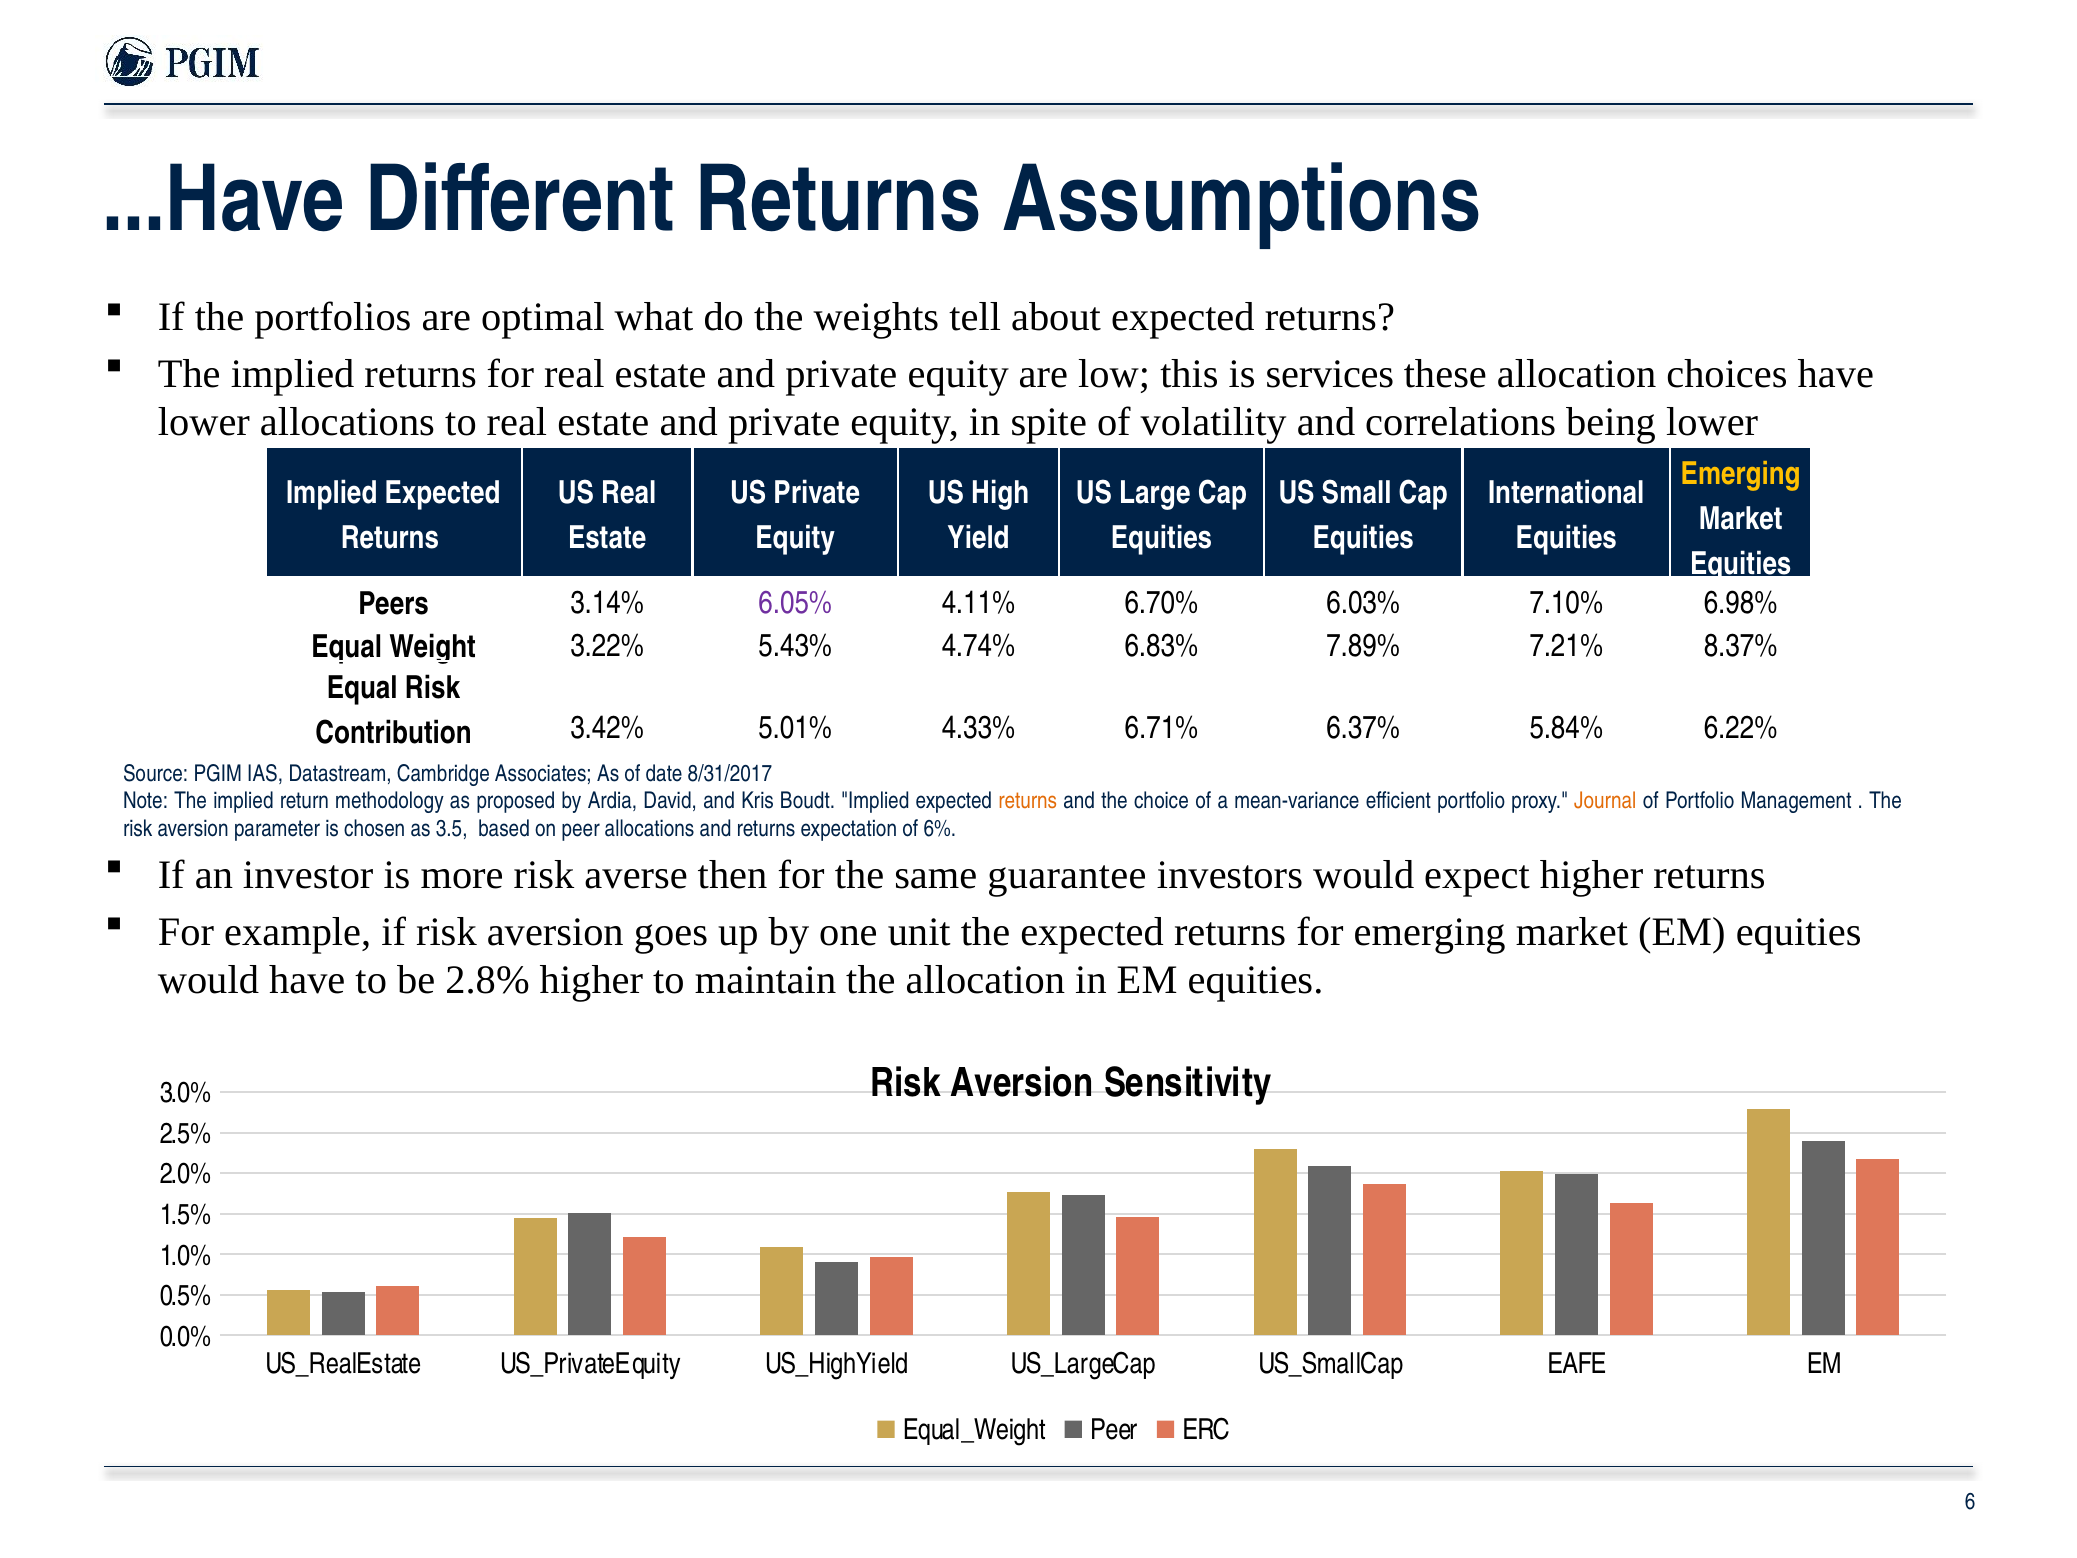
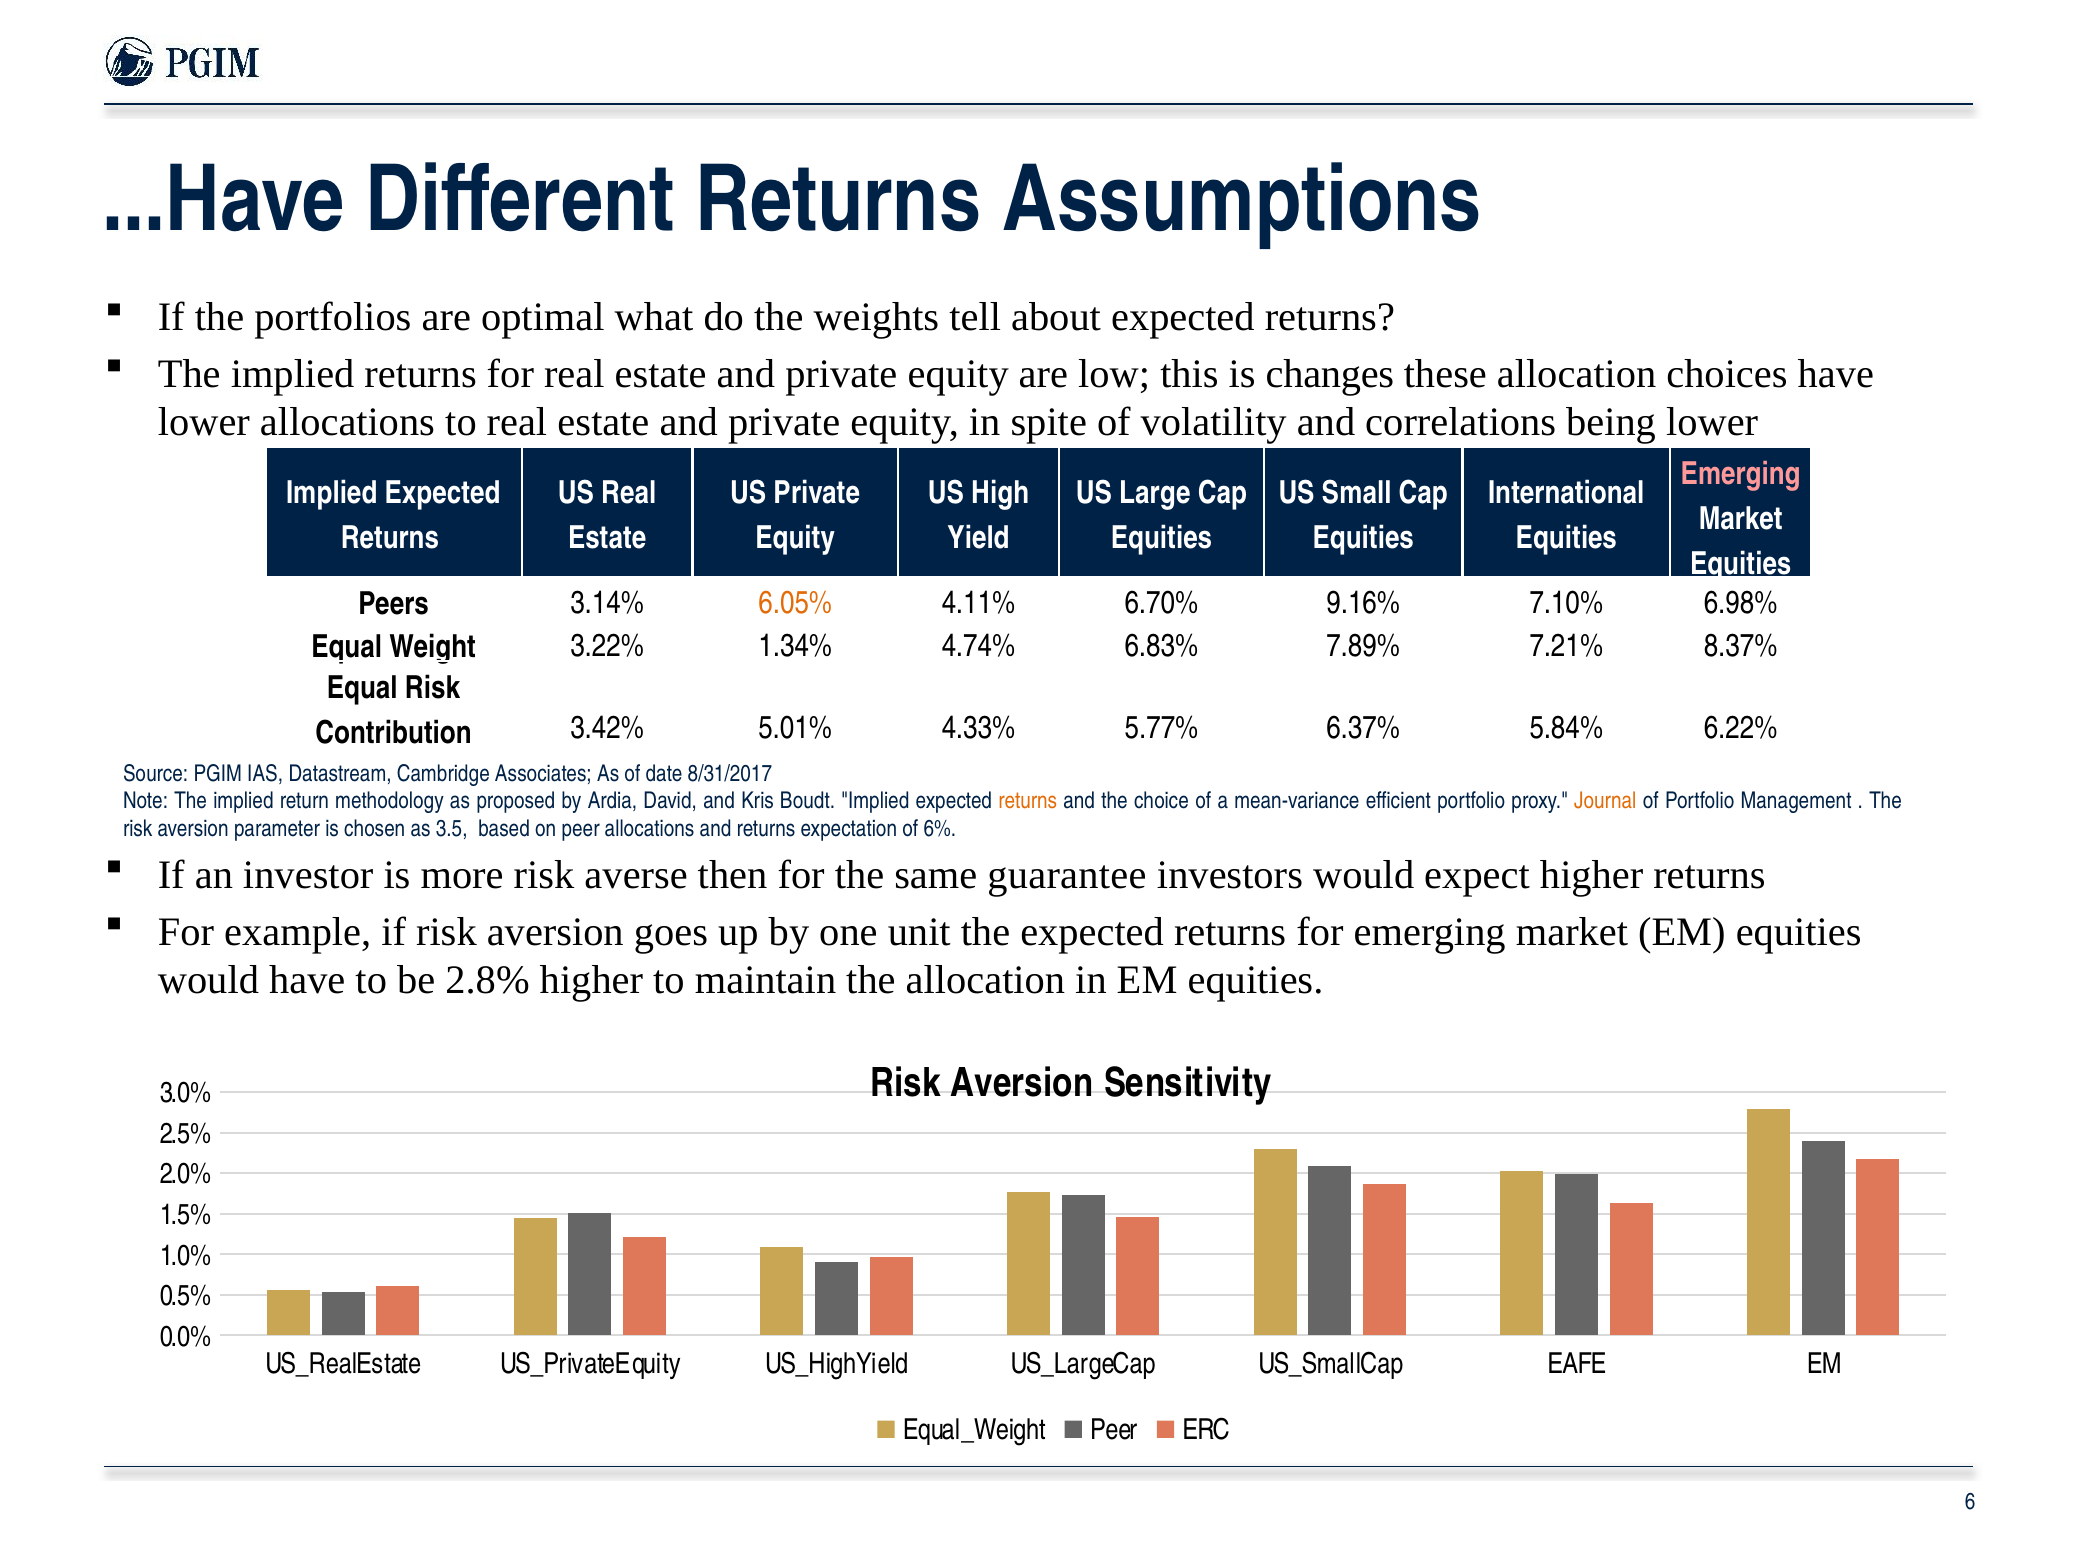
services: services -> changes (1330, 374)
Emerging colour: yellow -> pink (1741, 474)
6.05% colour: purple -> orange (795, 603)
6.03%: 6.03% -> 9.16% (1363, 603)
5.43%: 5.43% -> 1.34% (795, 646)
6.71%: 6.71% -> 5.77% (1162, 728)
